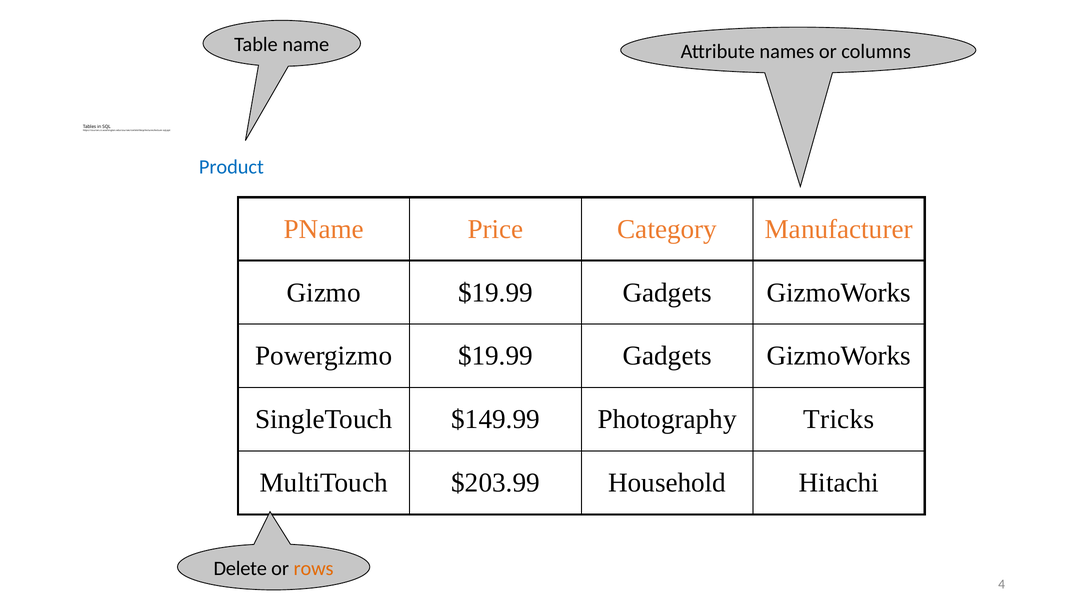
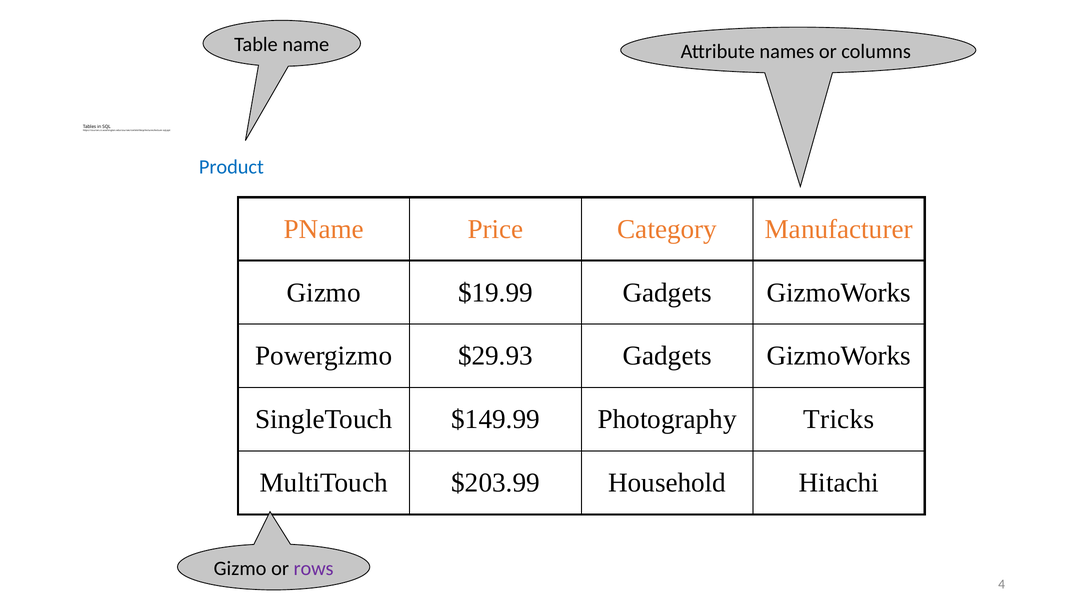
Powergizmo $19.99: $19.99 -> $29.93 (496, 356)
Delete: Delete -> Gizmo (240, 568)
rows colour: orange -> purple (314, 568)
